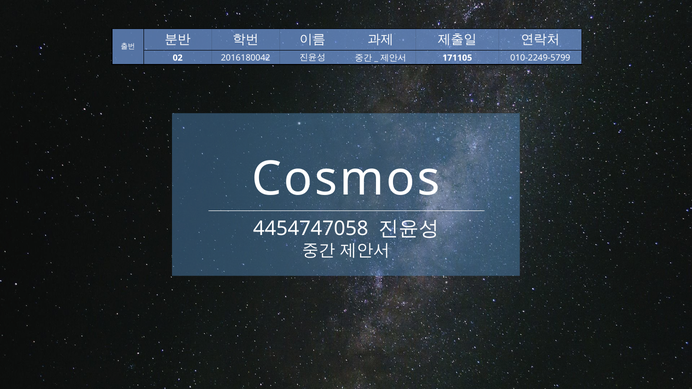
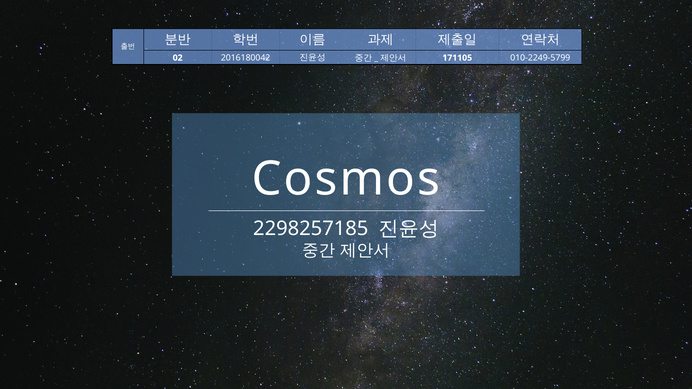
4454747058: 4454747058 -> 2298257185 (311, 229)
